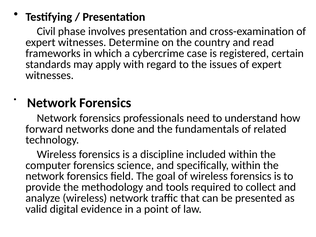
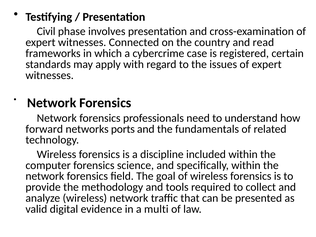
Determine: Determine -> Connected (134, 42)
done: done -> ports (123, 129)
point: point -> multi (156, 209)
